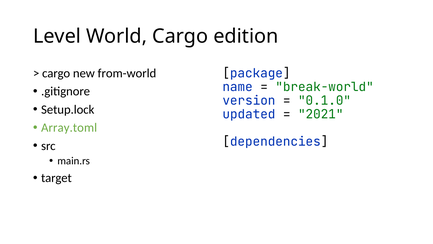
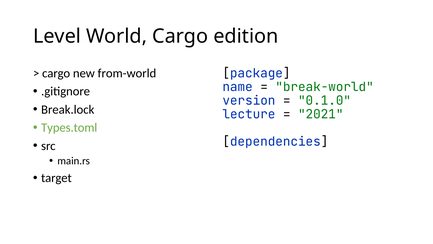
Setup.lock: Setup.lock -> Break.lock (68, 109)
updated: updated -> lecture (249, 114)
Array.toml: Array.toml -> Types.toml (69, 128)
